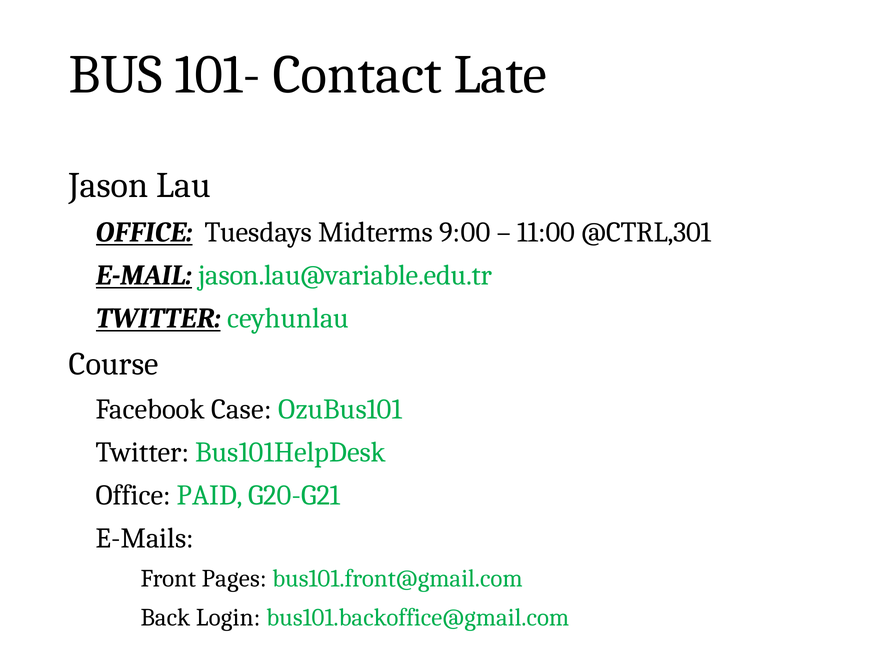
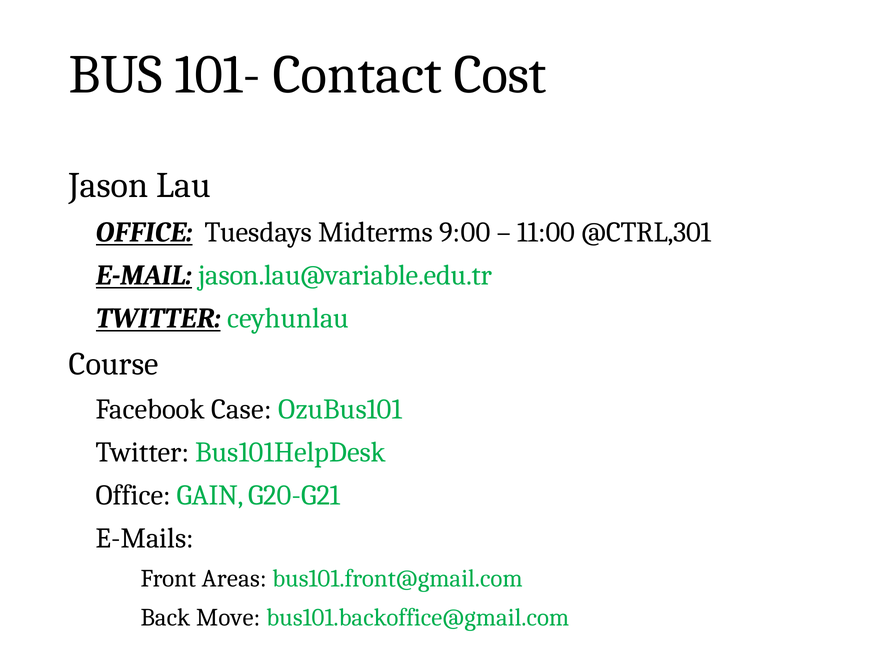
Late: Late -> Cost (500, 75)
PAID: PAID -> GAIN (210, 495)
Pages: Pages -> Areas (234, 578)
Login: Login -> Move (228, 617)
